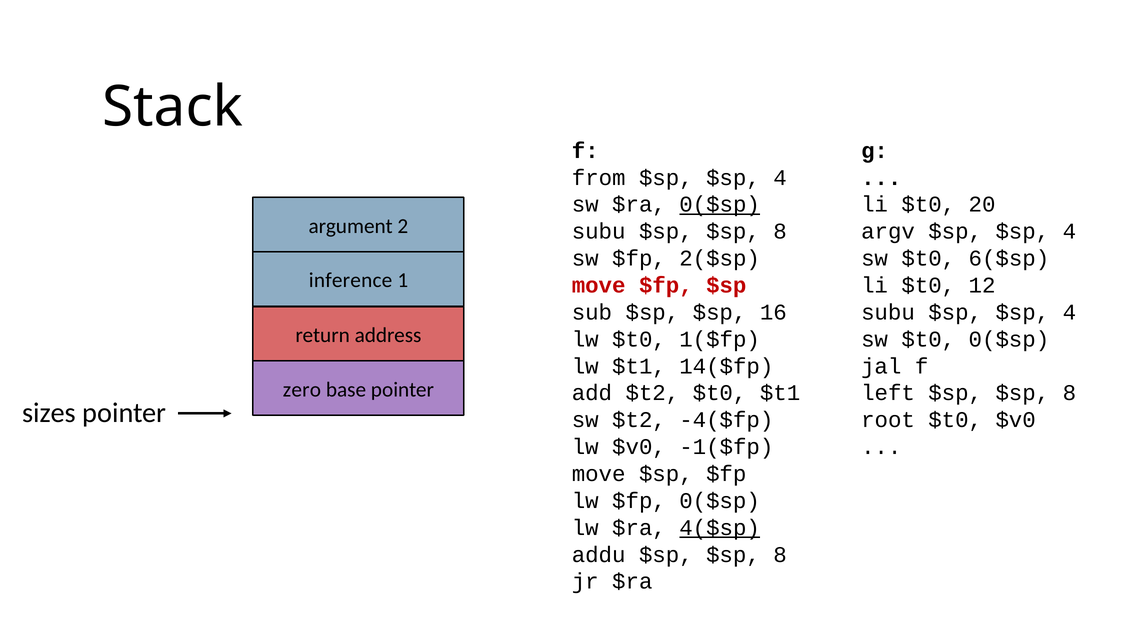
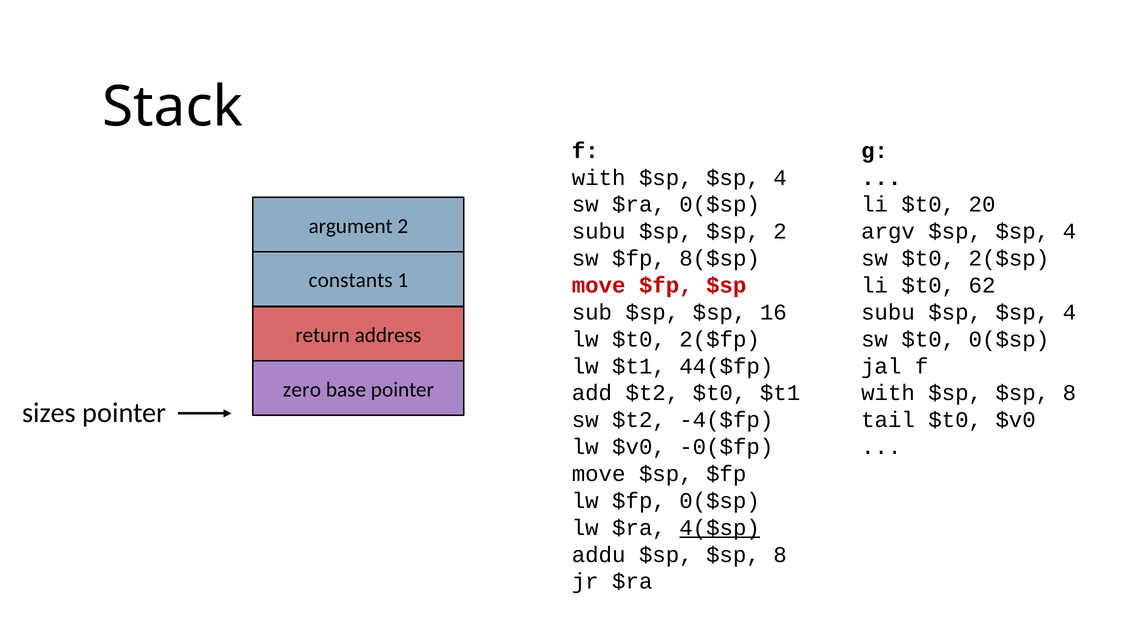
from: from -> with (599, 178)
0($sp underline: present -> none (720, 205)
subu $sp $sp 8: 8 -> 2 (780, 231)
2($sp: 2($sp -> 8($sp (720, 258)
6($sp: 6($sp -> 2($sp (1009, 258)
inference: inference -> constants (351, 280)
12: 12 -> 62 (982, 285)
1($fp: 1($fp -> 2($fp (720, 339)
14($fp: 14($fp -> 44($fp (726, 366)
left: left -> with (888, 393)
root: root -> tail (888, 420)
-1($fp: -1($fp -> -0($fp (726, 447)
